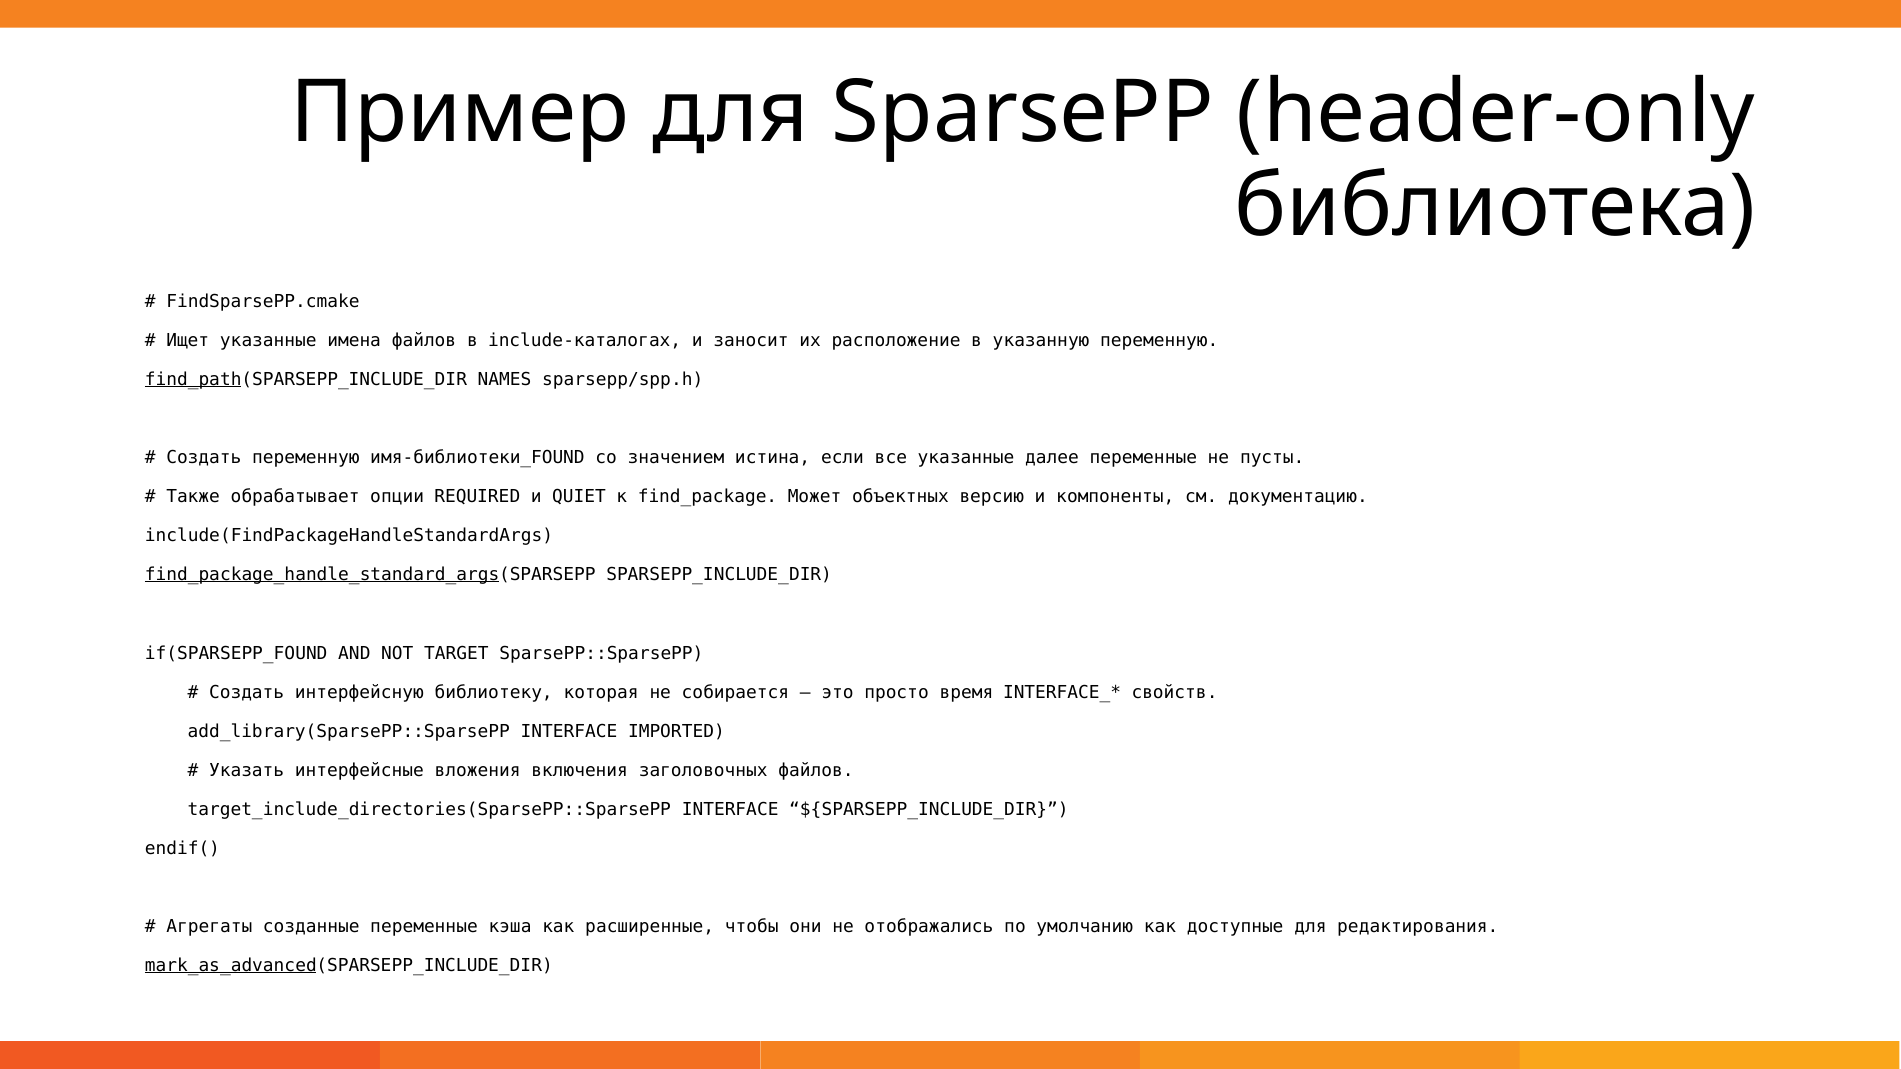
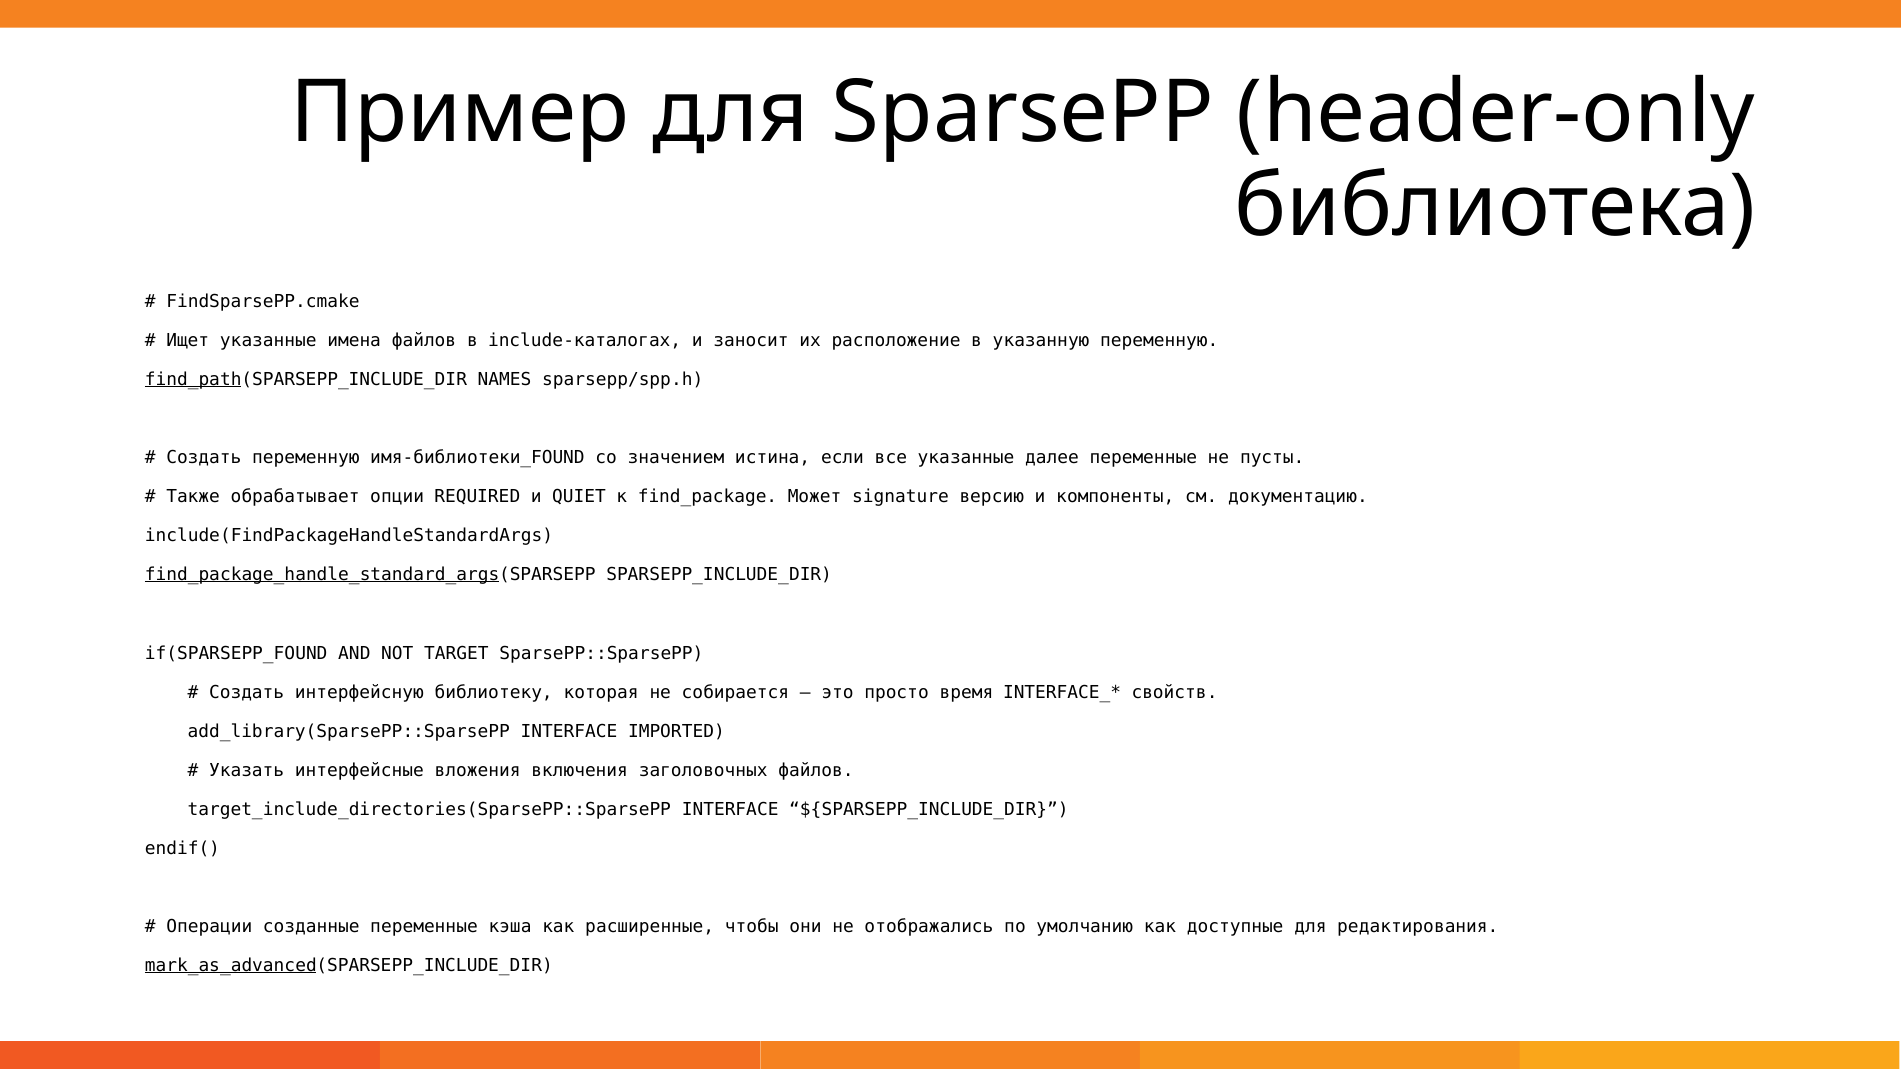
объектных: объектных -> signature (901, 497)
Агрегаты: Агрегаты -> Операции (209, 927)
